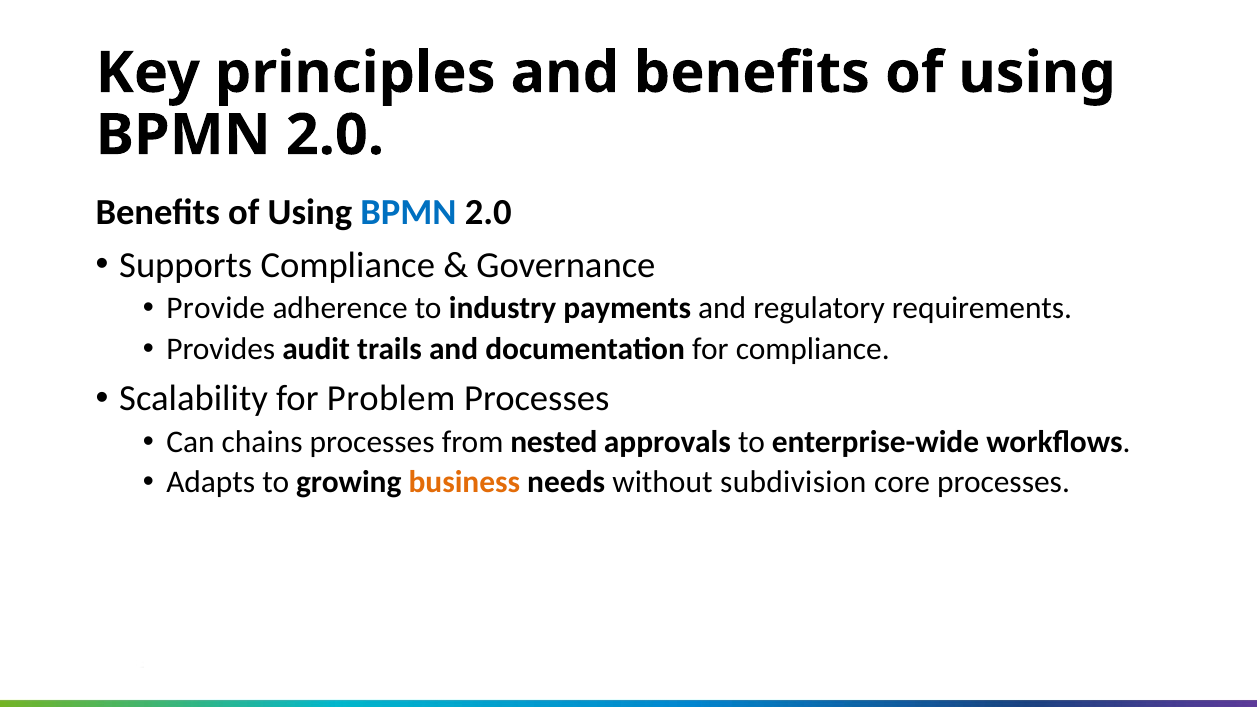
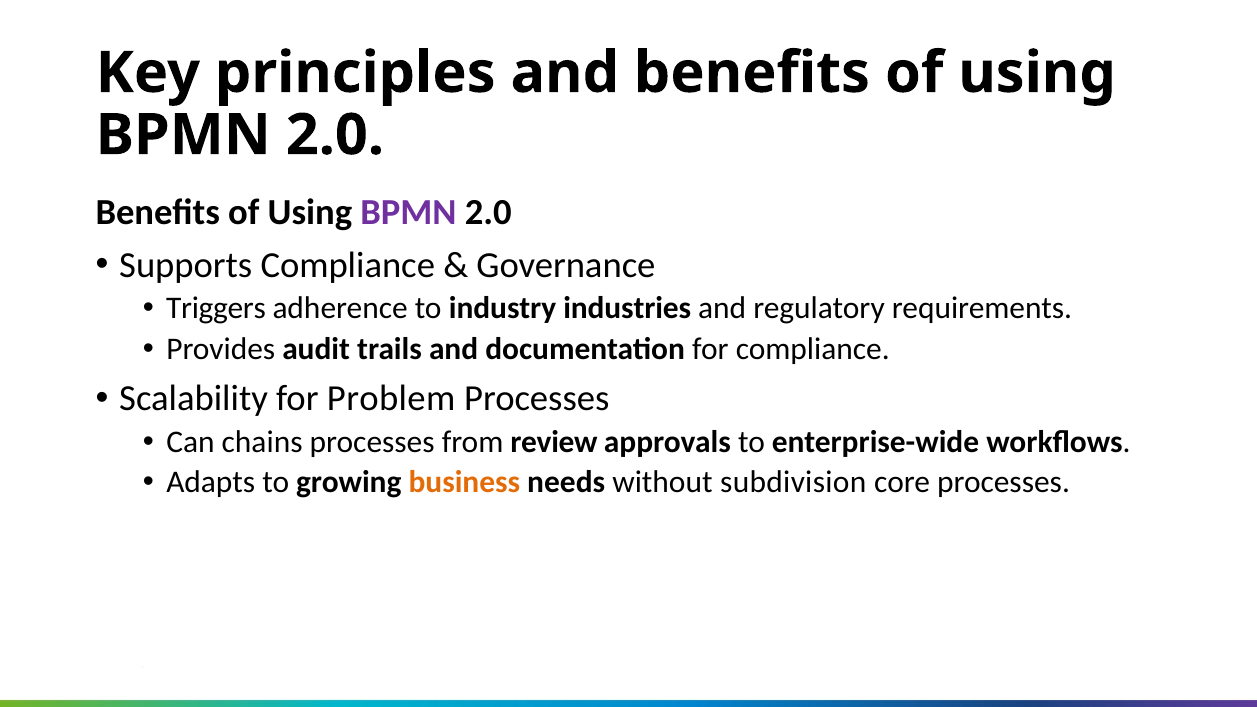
BPMN colour: blue -> purple (409, 212)
Provide: Provide -> Triggers (216, 308)
payments: payments -> industries (627, 308)
nested: nested -> review (554, 442)
